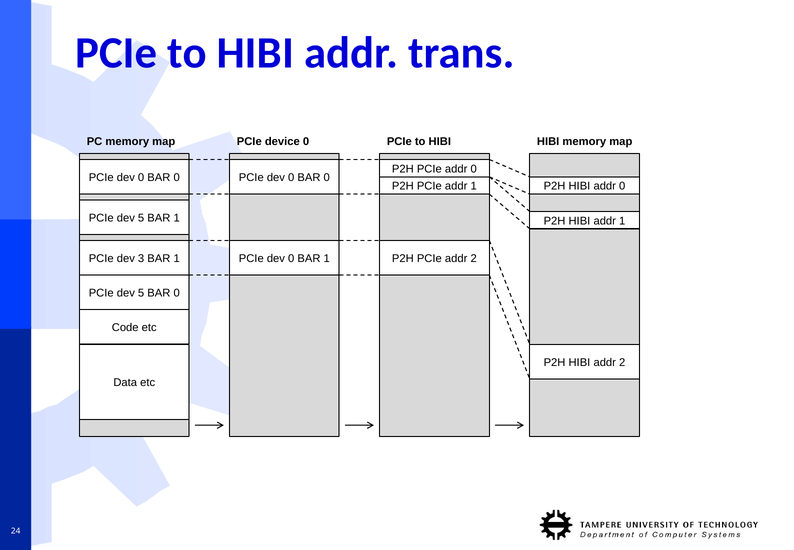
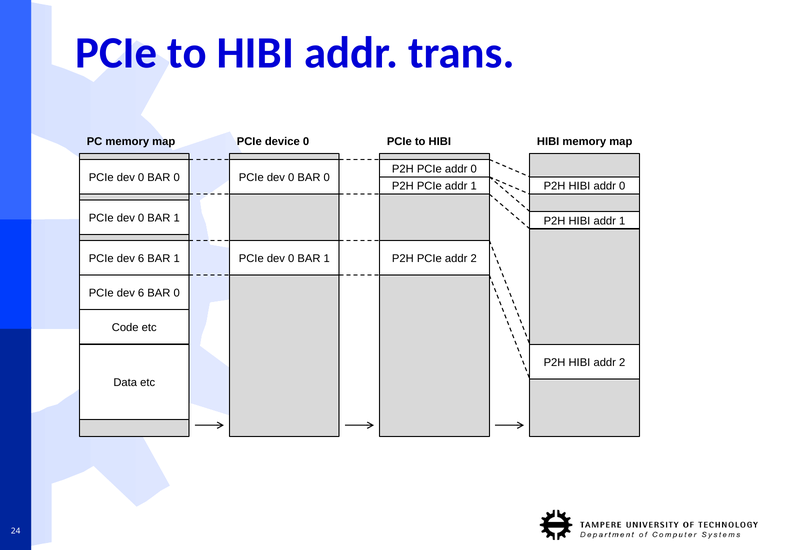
5: 5 -> 0 (141, 218)
3: 3 -> 6 (141, 258)
5: 5 -> 6 (141, 293)
